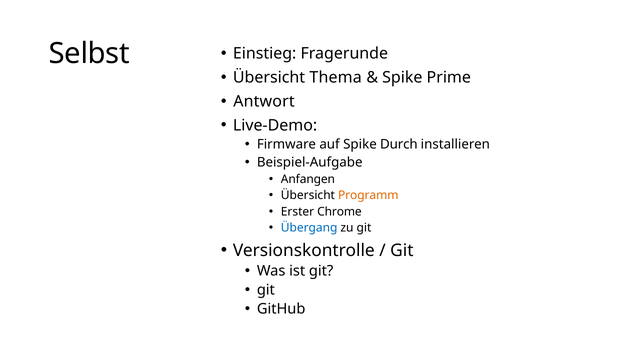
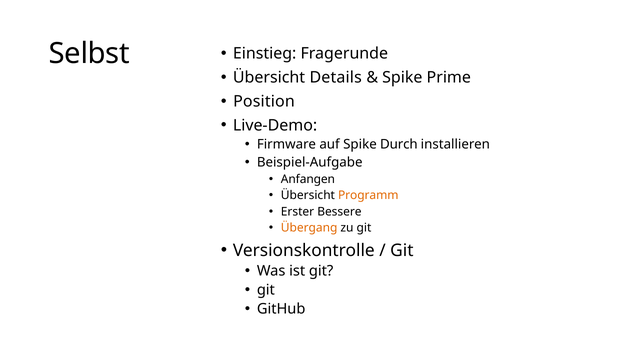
Thema: Thema -> Details (336, 78)
Antwort: Antwort -> Position (264, 102)
Chrome: Chrome -> Bessere (339, 212)
Übergang colour: blue -> orange (309, 228)
